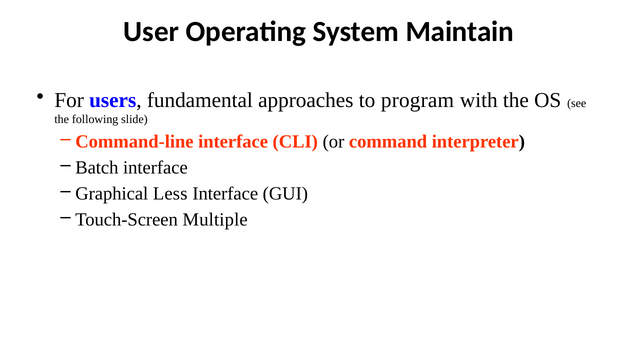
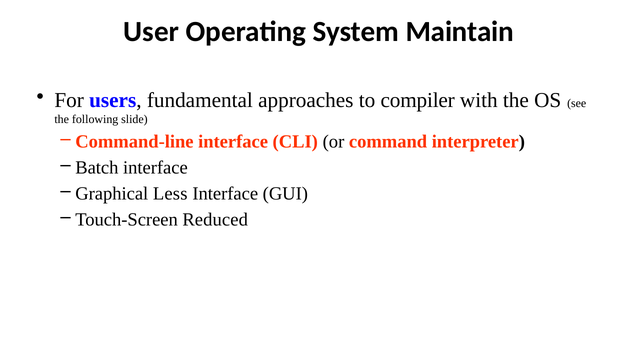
program: program -> compiler (418, 100)
Multiple: Multiple -> Reduced (215, 220)
